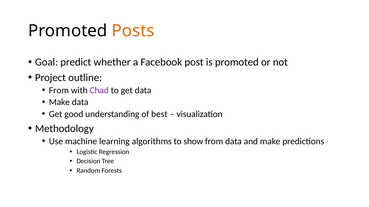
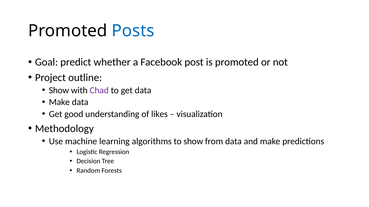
Posts colour: orange -> blue (133, 31)
From: From -> Show (59, 91)
best: best -> likes (159, 114)
